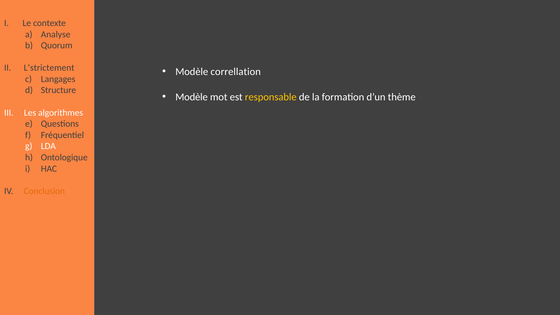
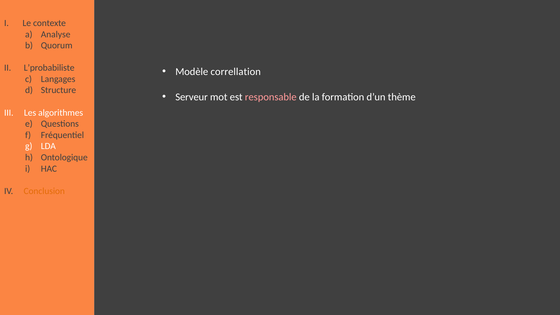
L’strictement: L’strictement -> L’probabiliste (49, 68)
Modèle: Modèle -> Serveur (192, 97)
responsable colour: yellow -> pink (271, 97)
